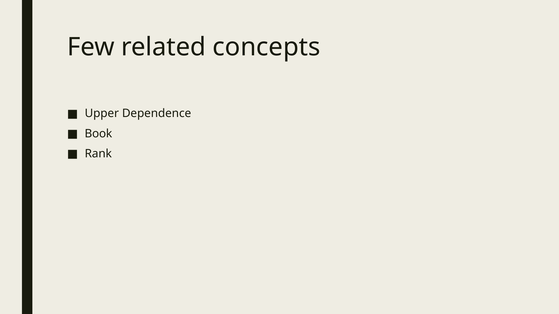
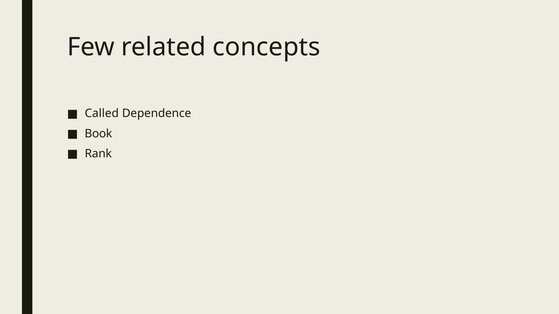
Upper: Upper -> Called (102, 114)
